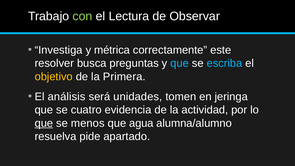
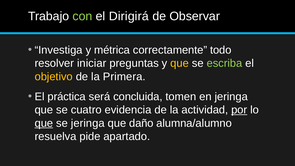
Lectura: Lectura -> Dirigirá (129, 16)
este: este -> todo (221, 50)
busca: busca -> iniciar (92, 63)
que colour: light blue -> yellow (180, 63)
escriba colour: light blue -> light green (224, 63)
análisis: análisis -> práctica (67, 97)
unidades: unidades -> concluida (138, 97)
por underline: none -> present (239, 110)
se menos: menos -> jeringa (88, 123)
agua: agua -> daño (141, 123)
